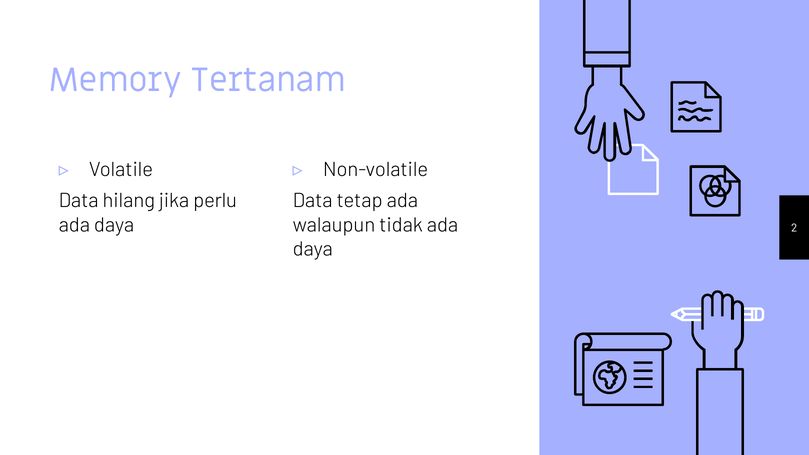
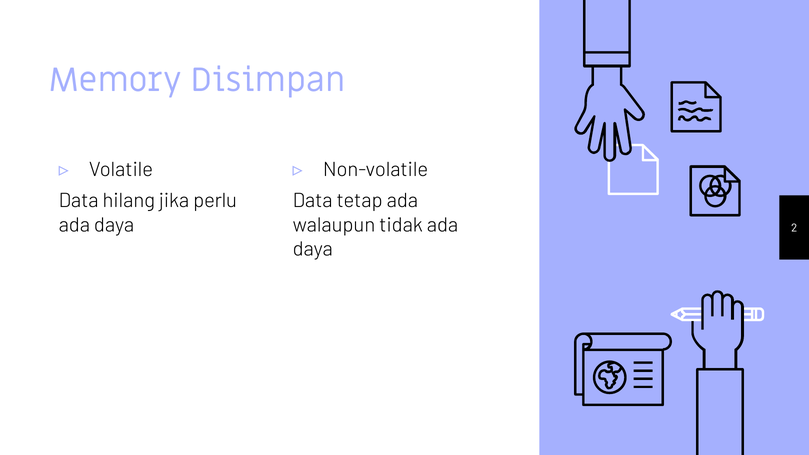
Tertanam: Tertanam -> Disimpan (268, 80)
